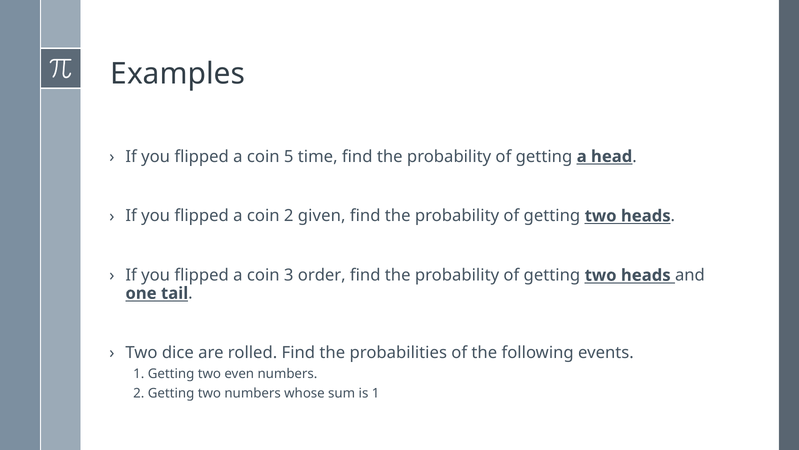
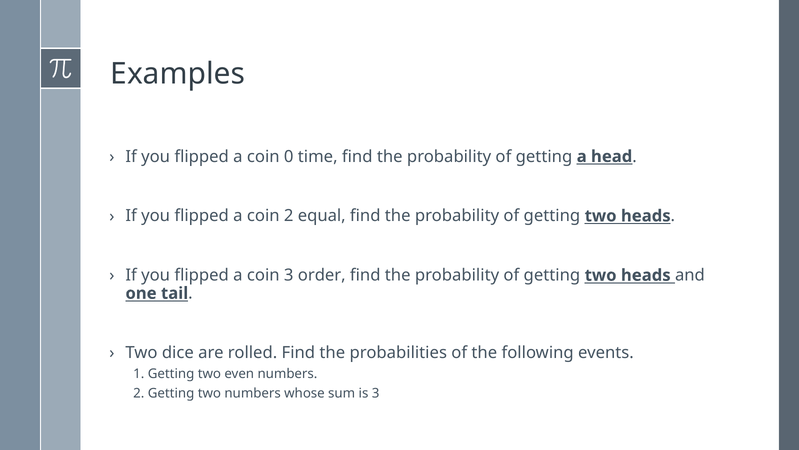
5: 5 -> 0 (289, 156)
given: given -> equal (322, 216)
is 1: 1 -> 3 (376, 393)
